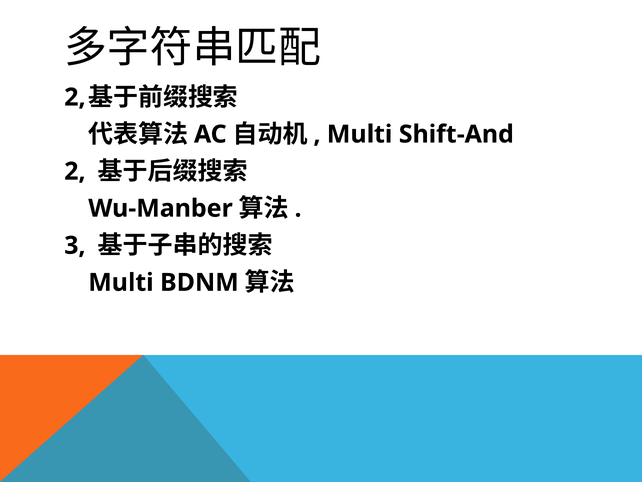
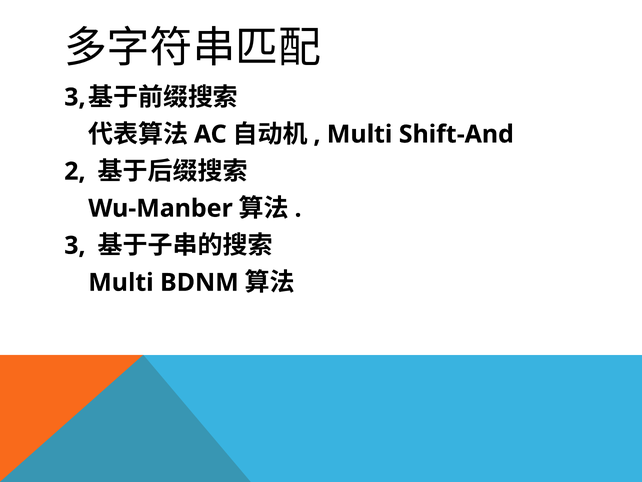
2: 2 -> 3 (75, 97)
